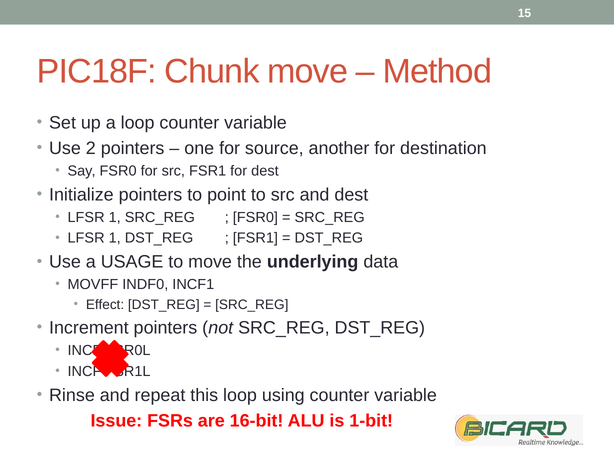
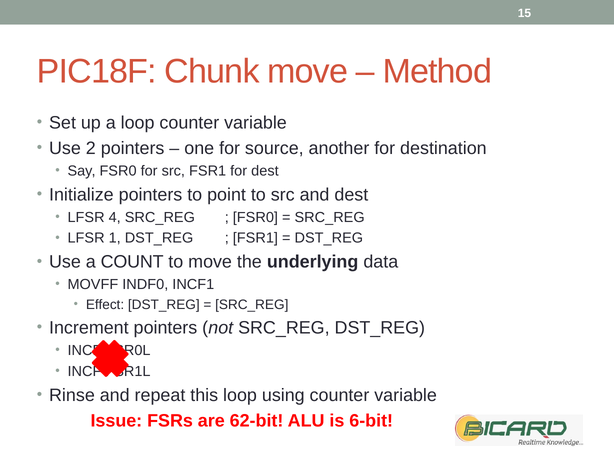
1: 1 -> 4 (115, 217)
USAGE: USAGE -> COUNT (132, 262)
16-bit: 16-bit -> 62-bit (257, 420)
1-bit: 1-bit -> 6-bit (371, 420)
